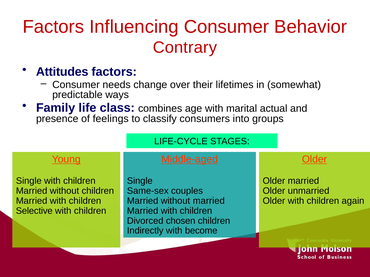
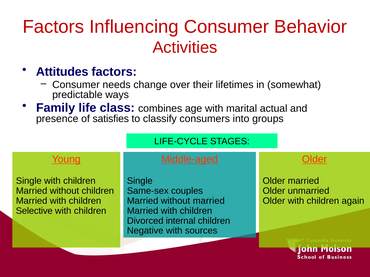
Contrary: Contrary -> Activities (185, 48)
feelings: feelings -> satisfies (111, 119)
chosen: chosen -> internal (181, 221)
Indirectly: Indirectly -> Negative (145, 231)
become: become -> sources (201, 231)
